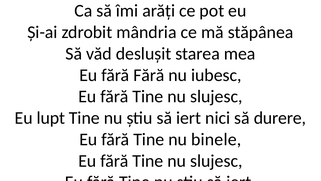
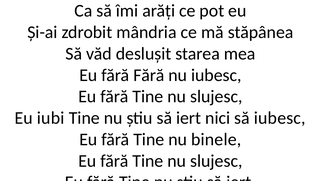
lupt: lupt -> iubi (51, 118)
să durere: durere -> iubesc (280, 118)
